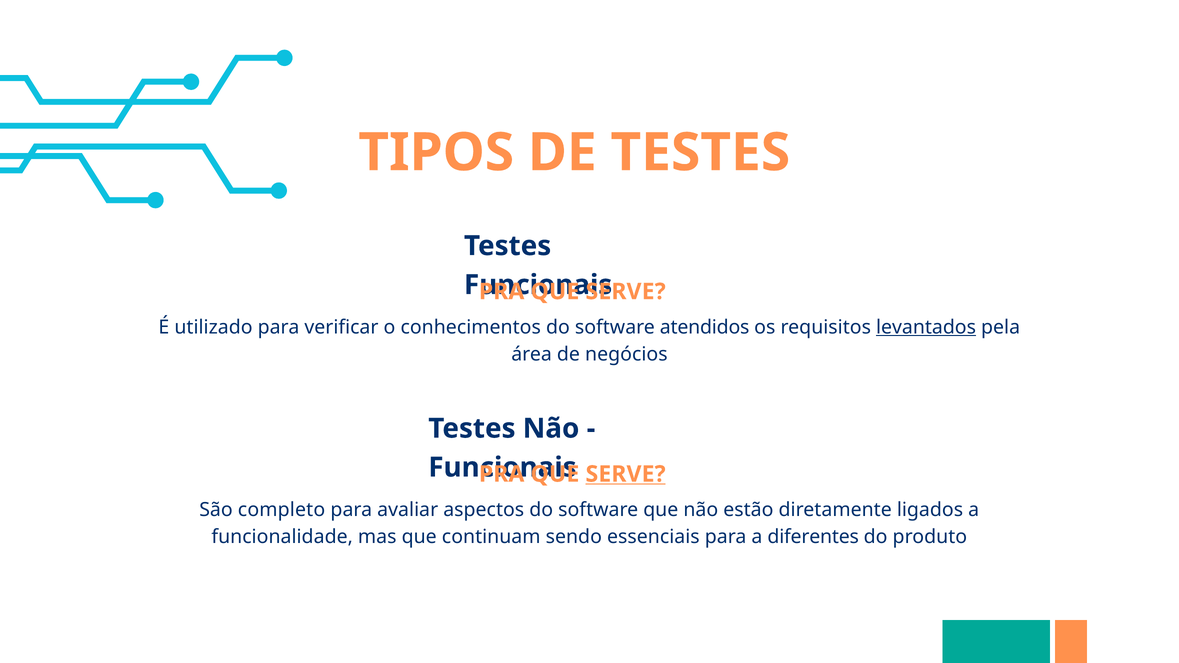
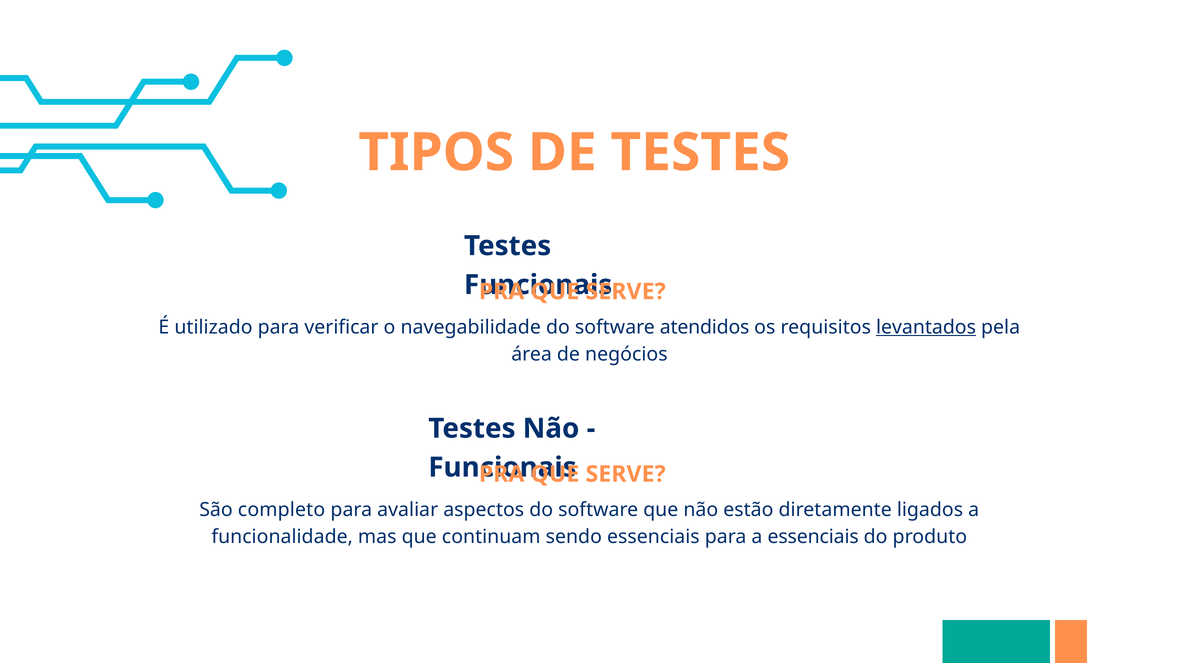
conhecimentos: conhecimentos -> navegabilidade (471, 327)
SERVE underline: present -> none (626, 474)
a diferentes: diferentes -> essenciais (813, 537)
